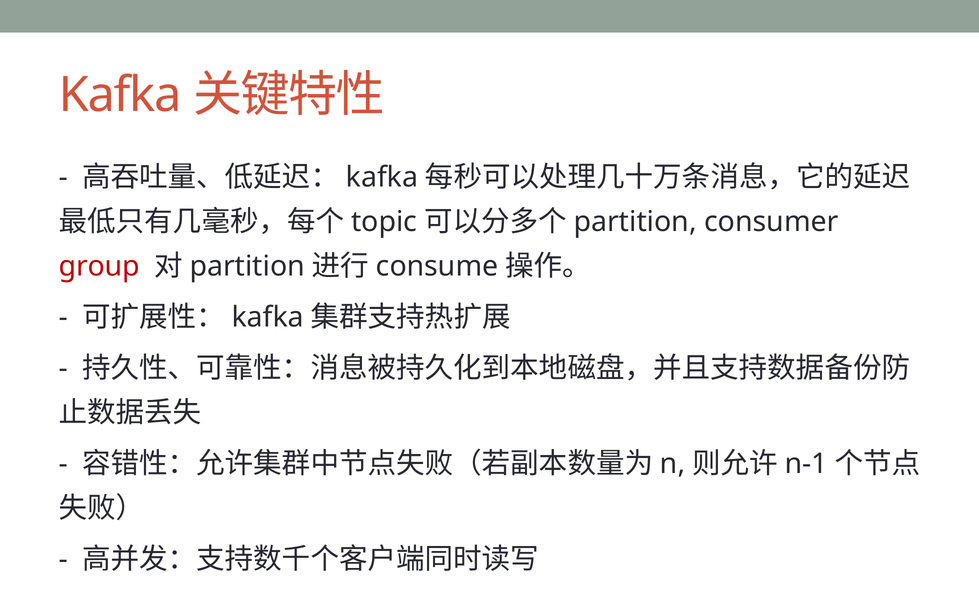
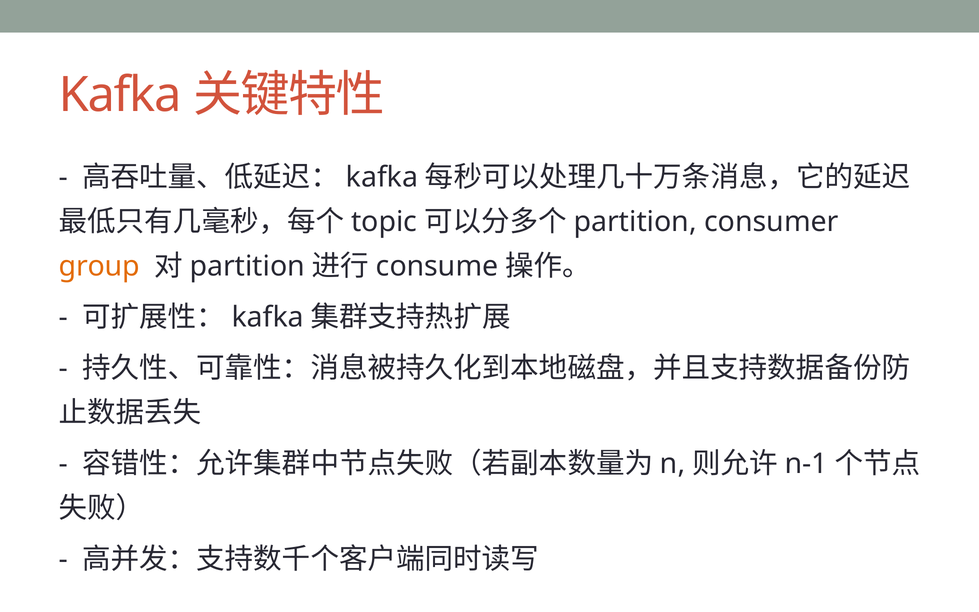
group colour: red -> orange (99, 266)
